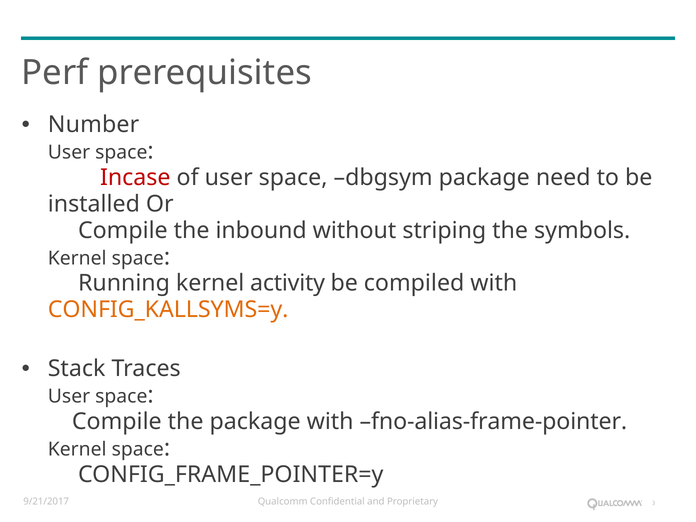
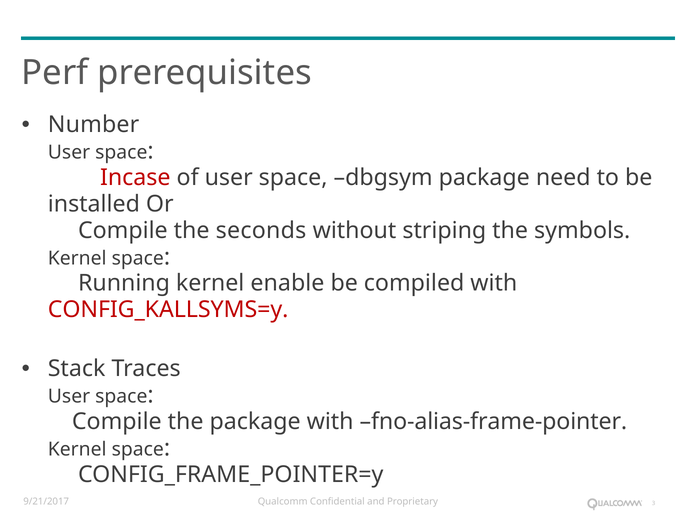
inbound: inbound -> seconds (261, 230)
activity: activity -> enable (287, 283)
CONFIG_KALLSYMS=y colour: orange -> red (168, 310)
